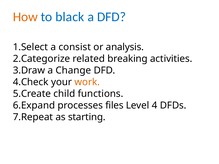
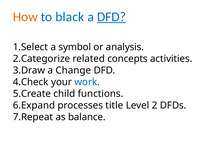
DFD underline: none -> present (111, 17)
consist: consist -> symbol (75, 47)
breaking: breaking -> concepts (128, 59)
work colour: orange -> blue (87, 82)
files: files -> title (114, 106)
4: 4 -> 2 (155, 106)
starting: starting -> balance (87, 117)
